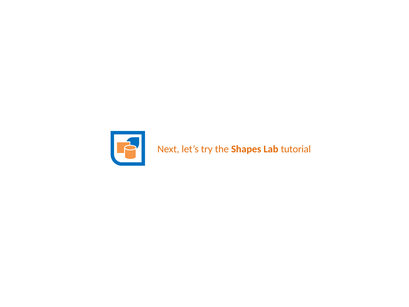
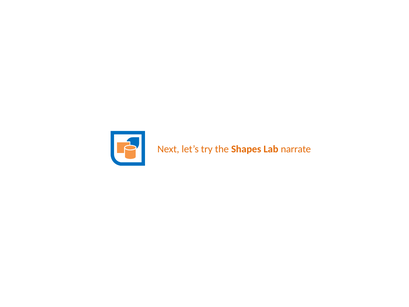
tutorial: tutorial -> narrate (296, 149)
